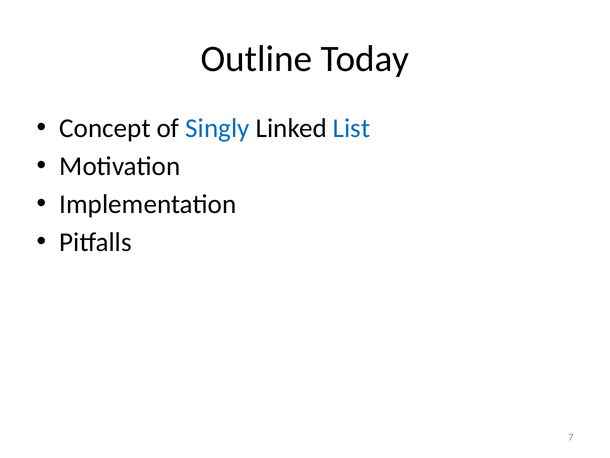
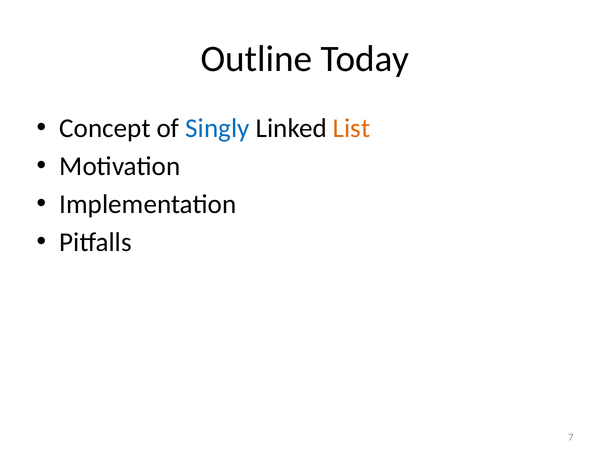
List colour: blue -> orange (352, 128)
